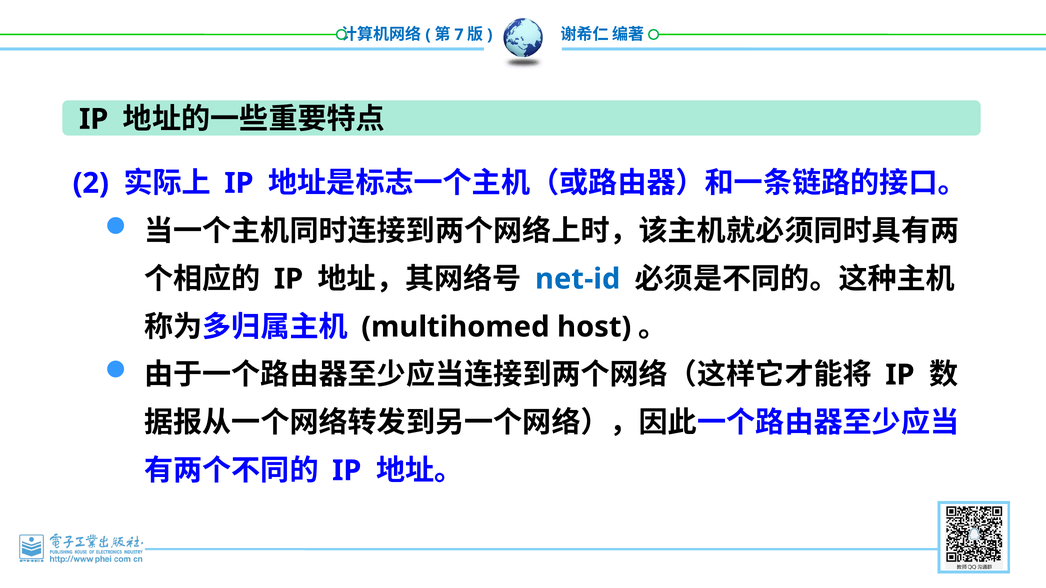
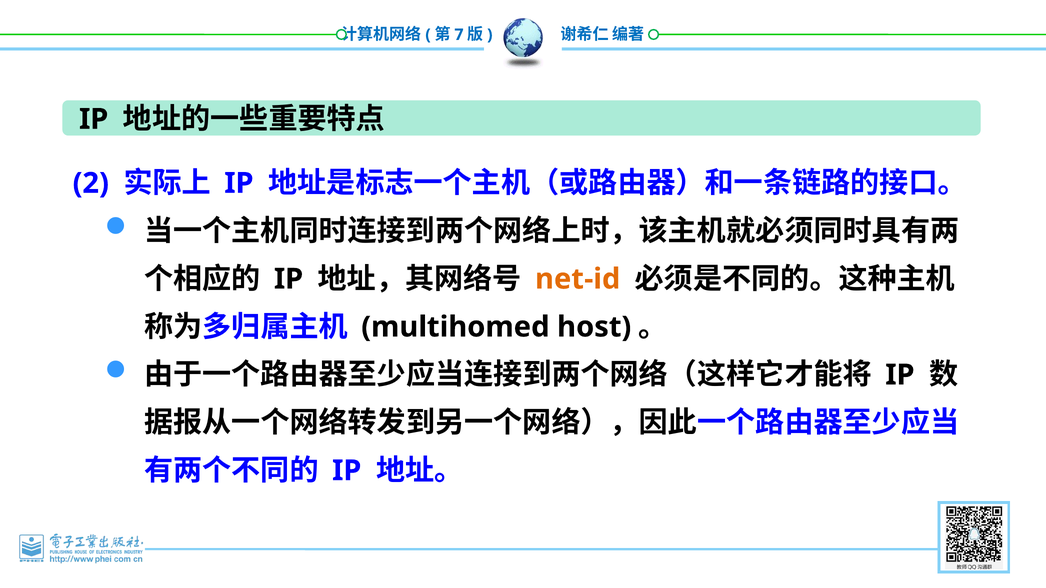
net-id colour: blue -> orange (578, 279)
